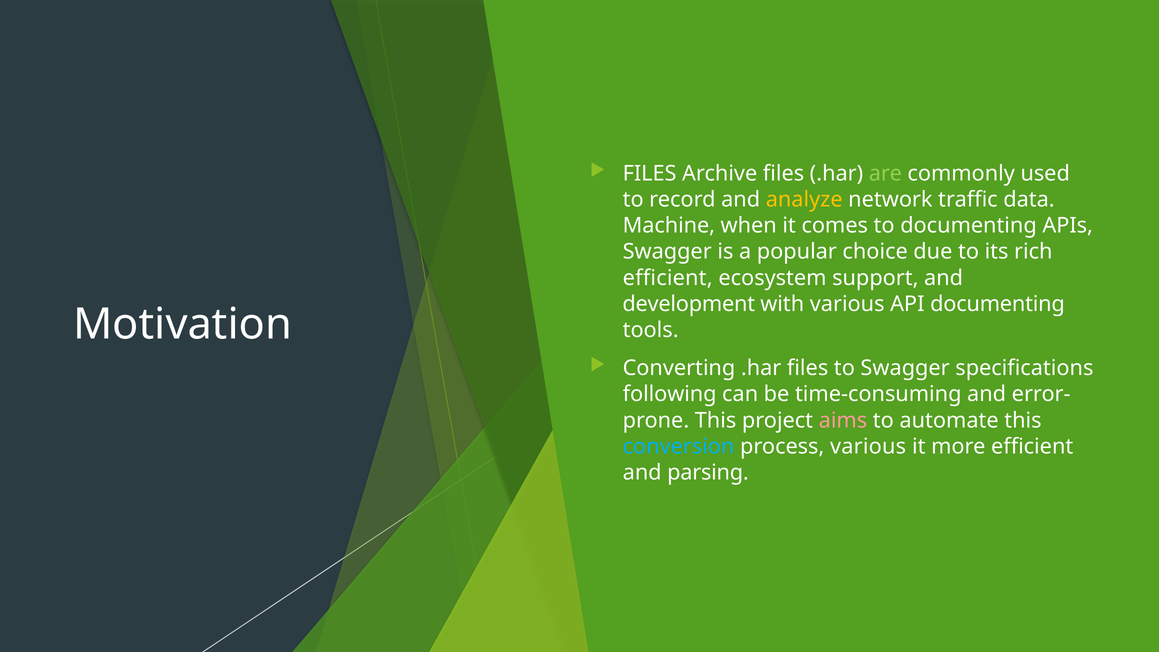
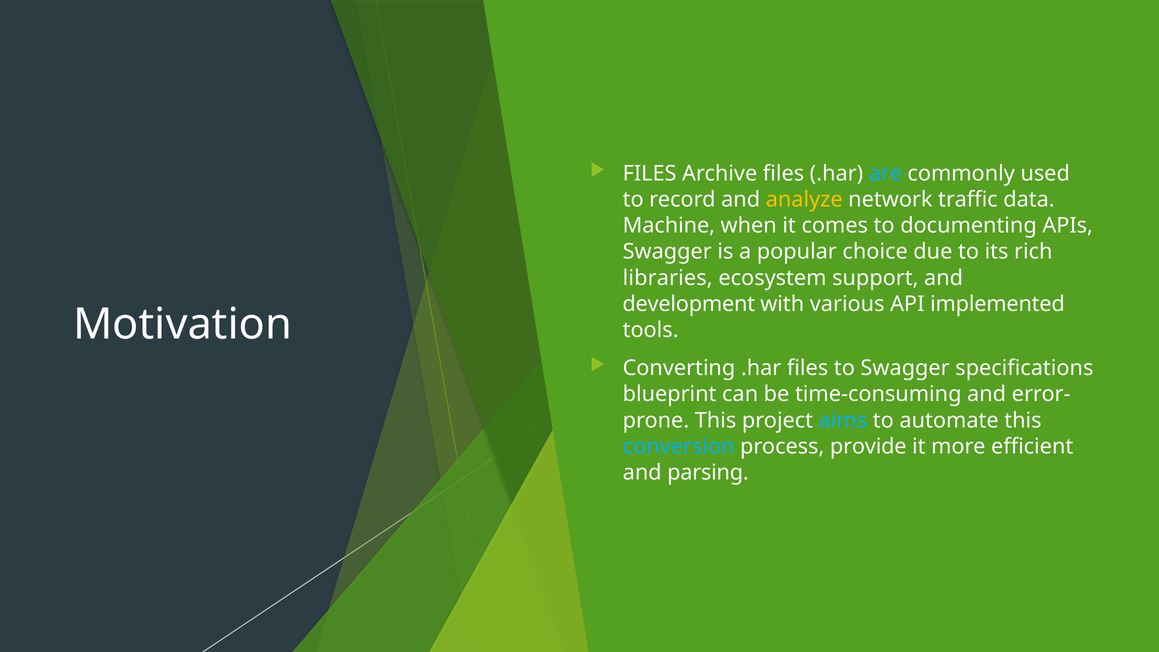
are colour: light green -> light blue (885, 174)
efficient: efficient -> libraries (668, 278)
API documenting: documenting -> implemented (997, 304)
following: following -> blueprint (670, 394)
aims colour: pink -> light blue (843, 420)
process various: various -> provide (868, 446)
